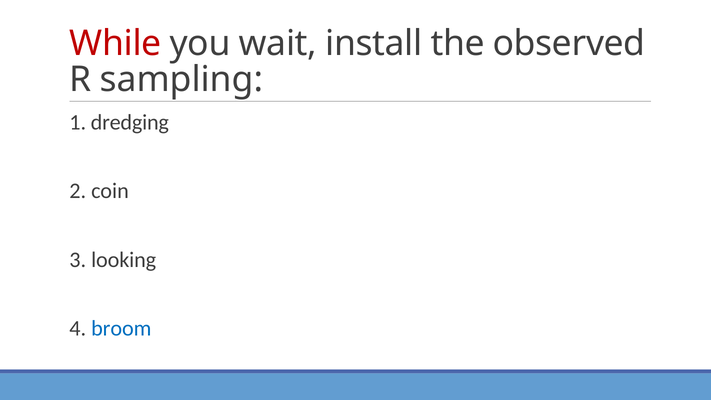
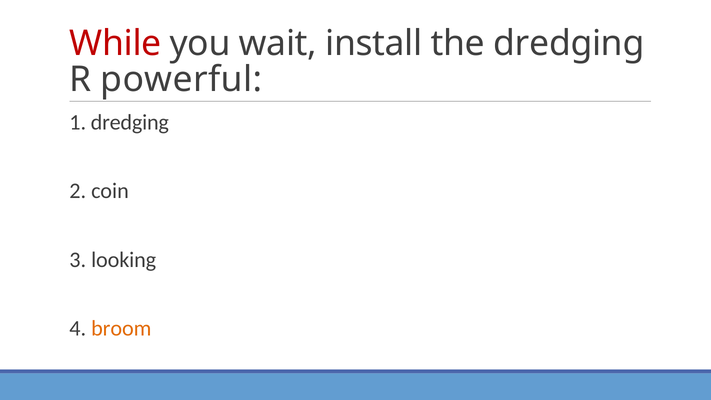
the observed: observed -> dredging (569, 43)
sampling: sampling -> powerful (181, 80)
broom colour: blue -> orange (121, 328)
